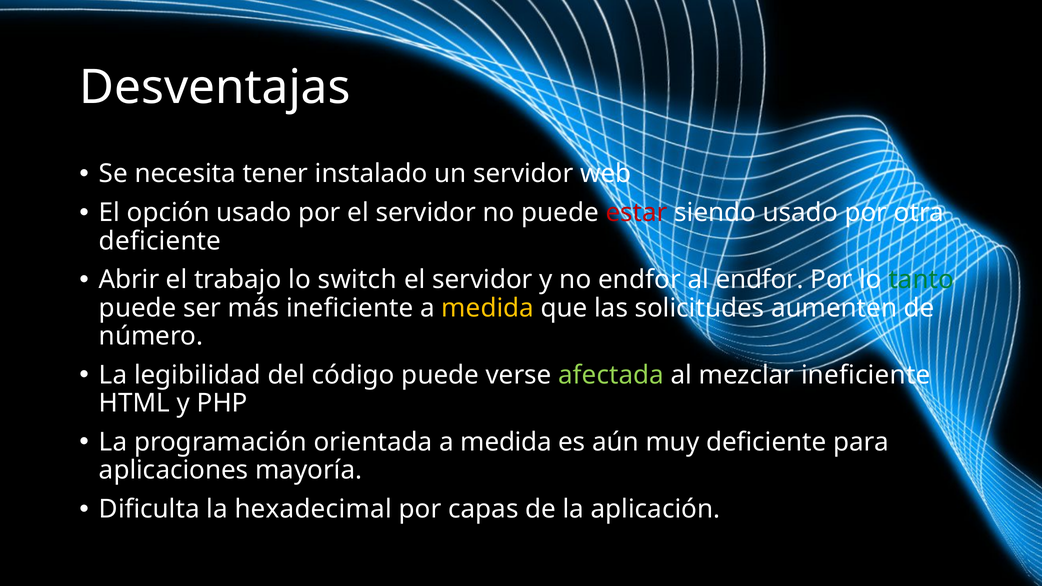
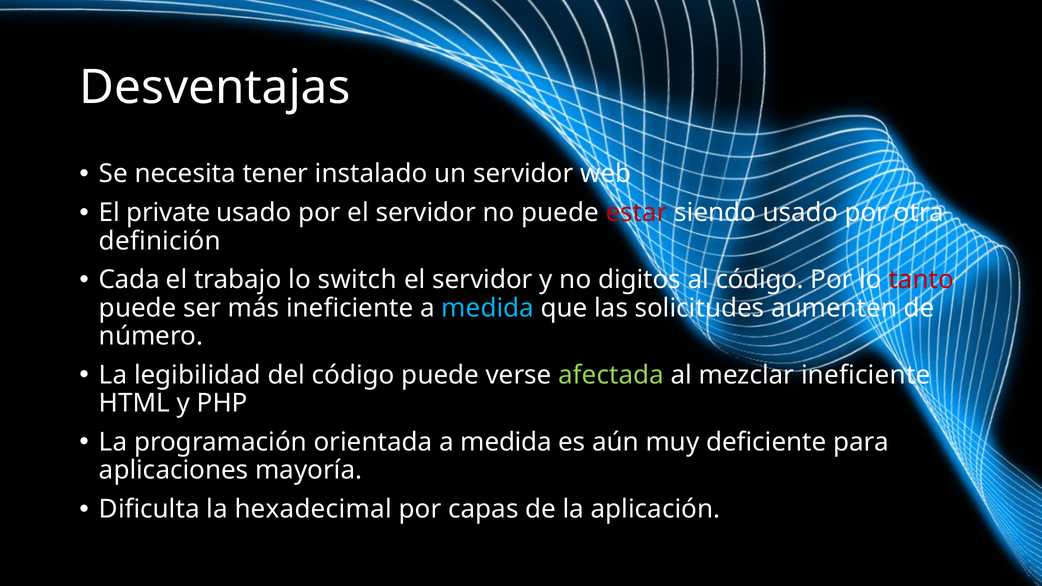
opción: opción -> private (168, 213)
deficiente: deficiente -> definición (160, 241)
Abrir: Abrir -> Cada (129, 280)
no endfor: endfor -> digitos (639, 280)
al endfor: endfor -> código (760, 280)
tanto colour: green -> red (921, 280)
medida colour: yellow -> light blue (488, 308)
